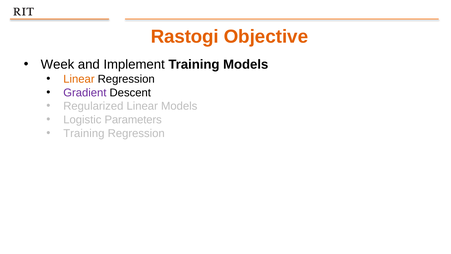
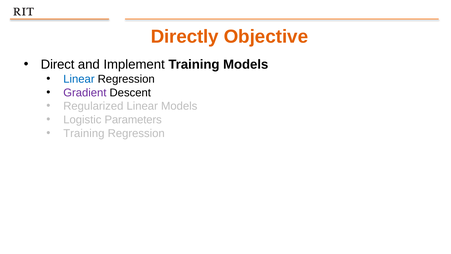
Rastogi: Rastogi -> Directly (185, 36)
Week: Week -> Direct (58, 64)
Linear colour: orange -> blue (79, 79)
